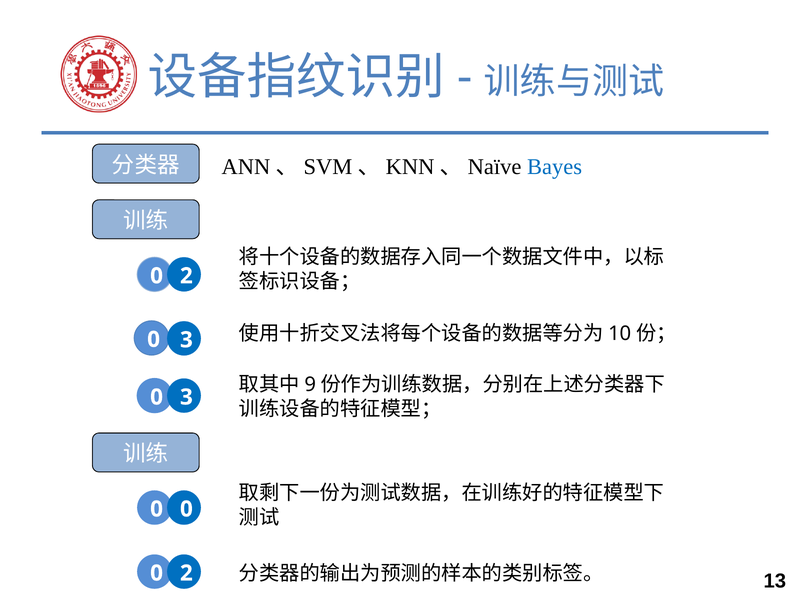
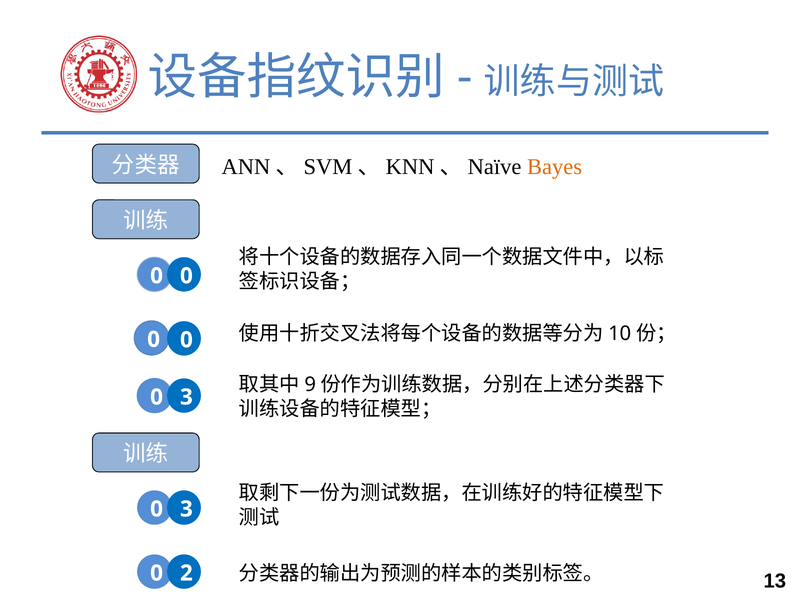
Bayes colour: blue -> orange (555, 167)
2: 2 -> 0 (186, 276)
3: 3 -> 0 (186, 340)
0: 0 -> 3 (186, 510)
